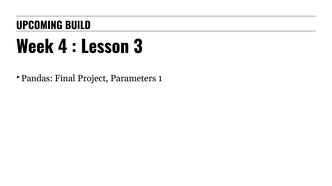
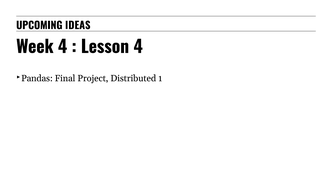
BUILD: BUILD -> IDEAS (78, 26)
Lesson 3: 3 -> 4 (138, 47)
Parameters: Parameters -> Distributed (133, 79)
